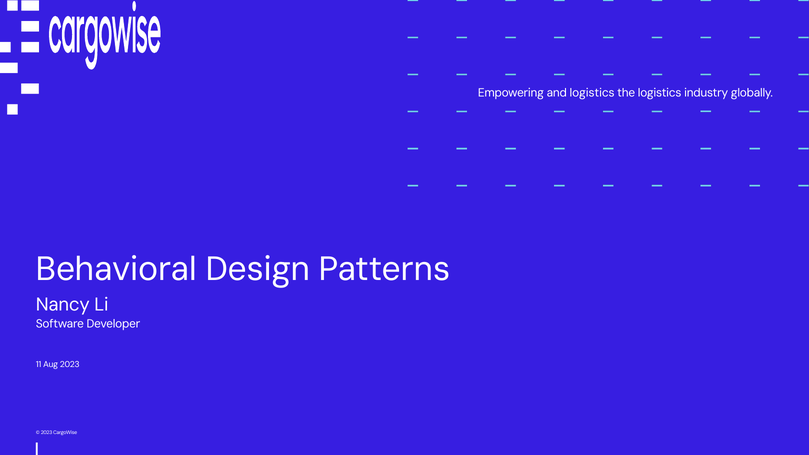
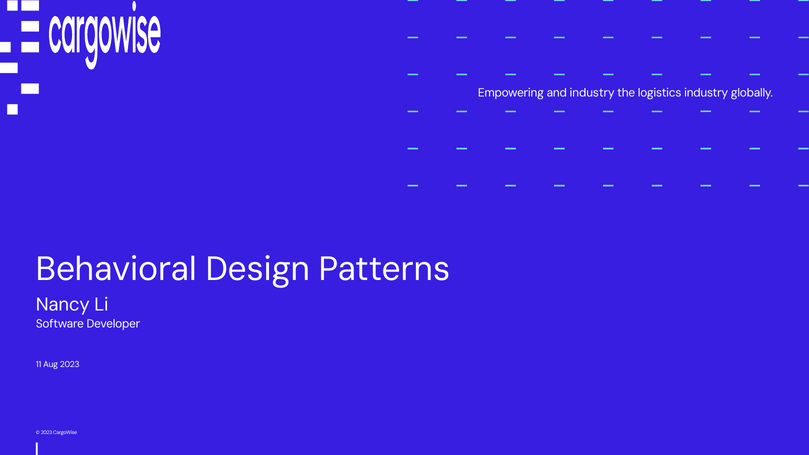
and logistics: logistics -> industry (592, 93)
